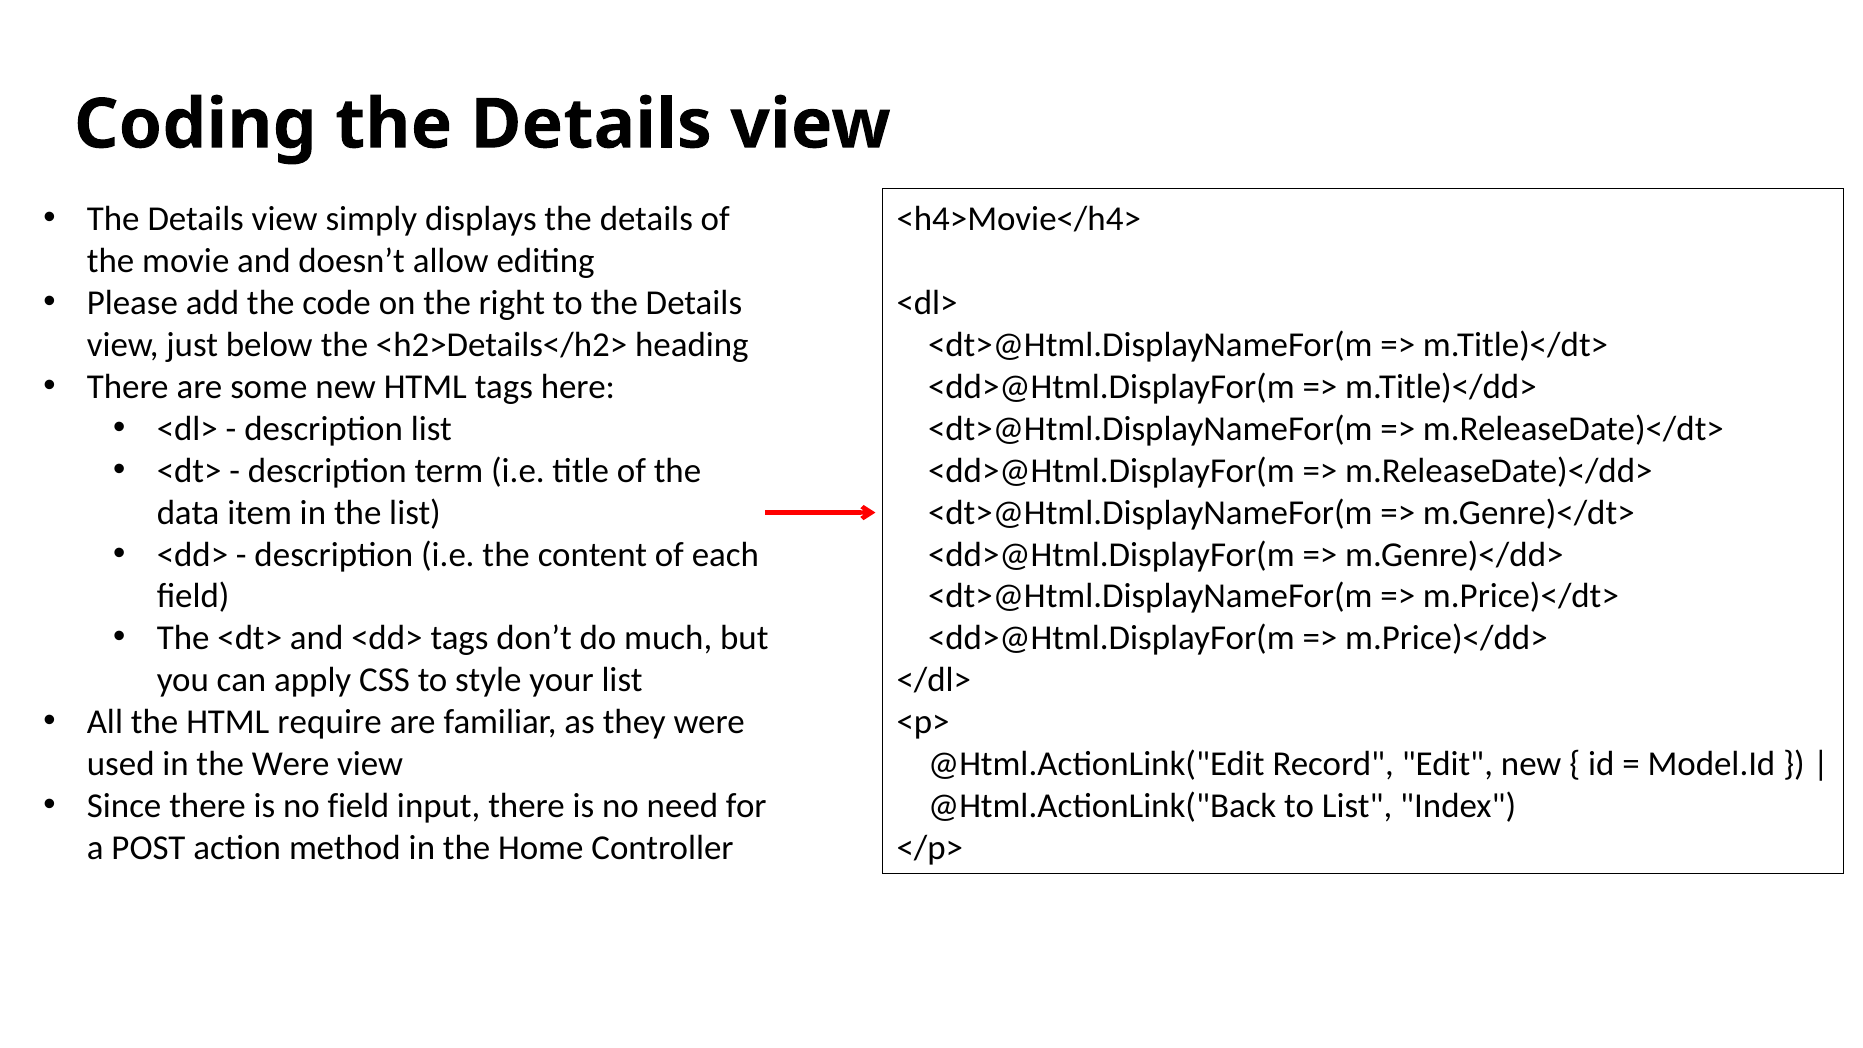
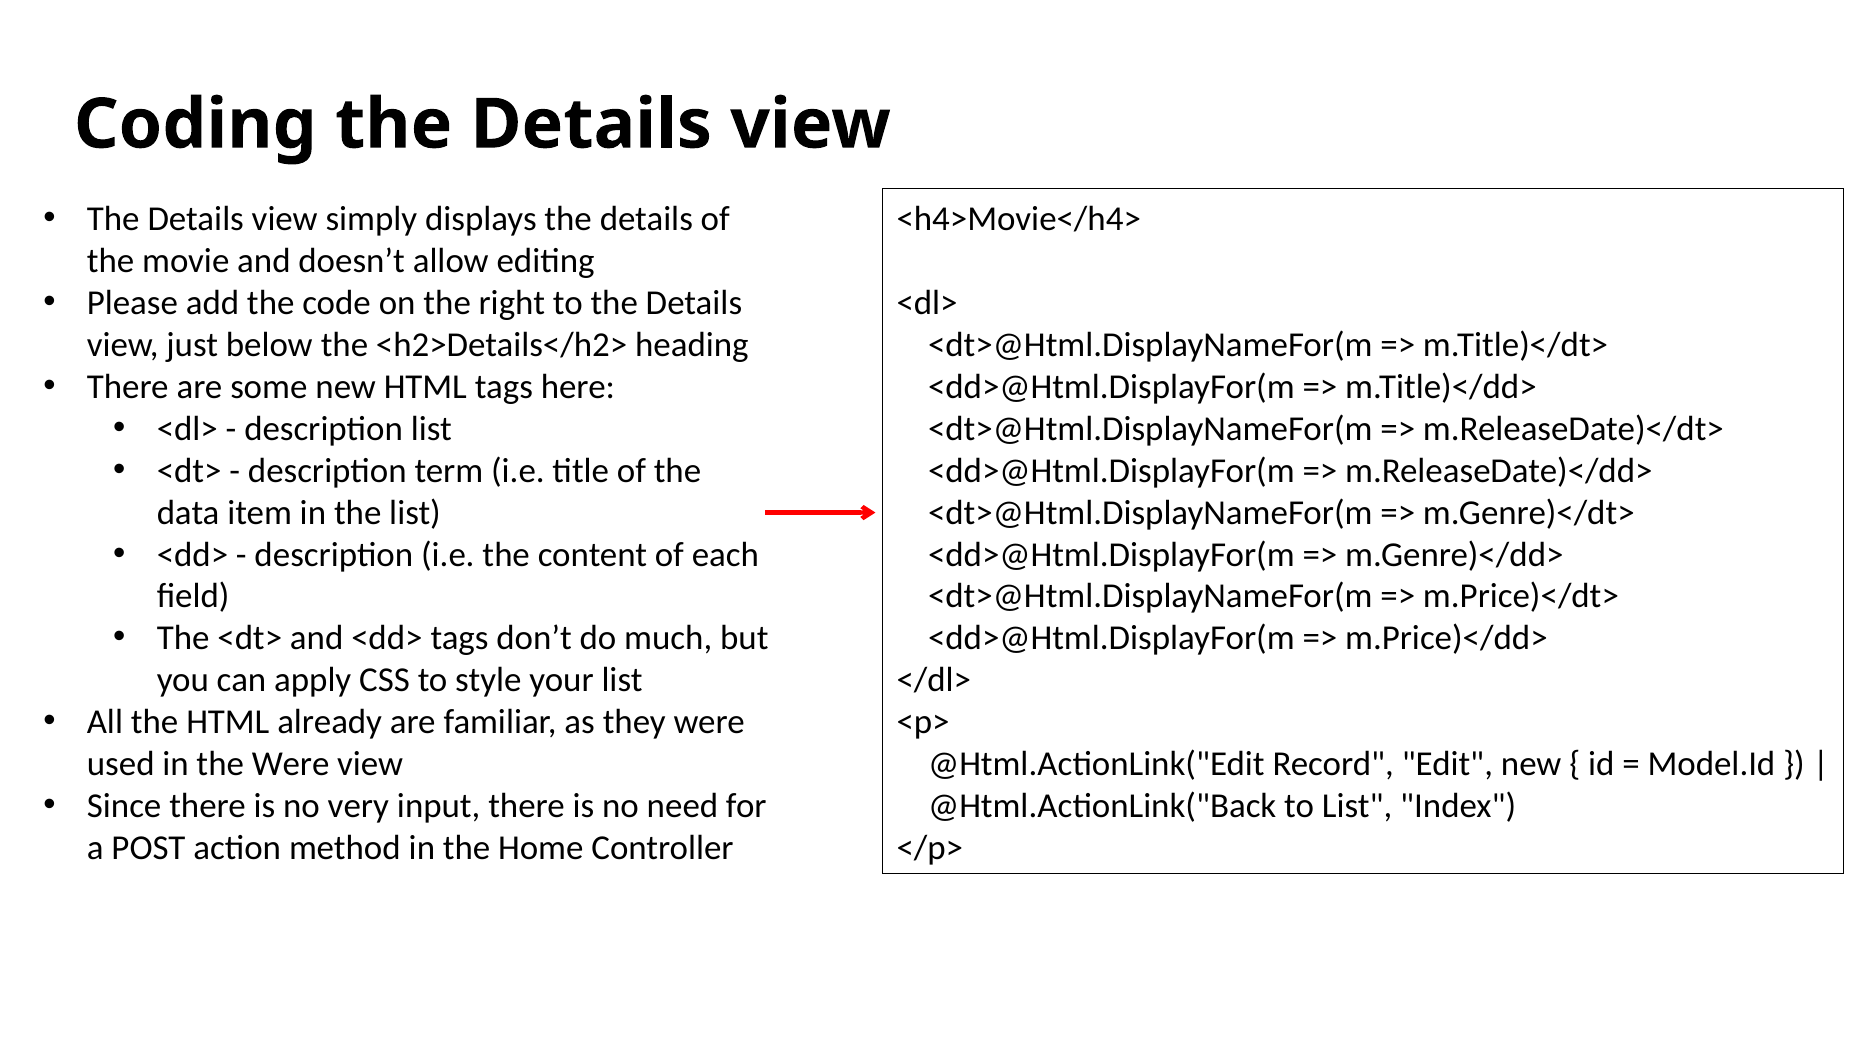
require: require -> already (330, 722)
no field: field -> very (358, 806)
